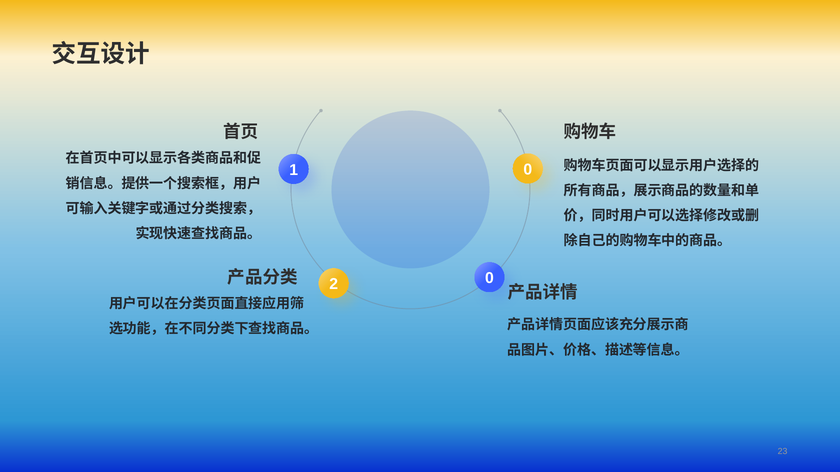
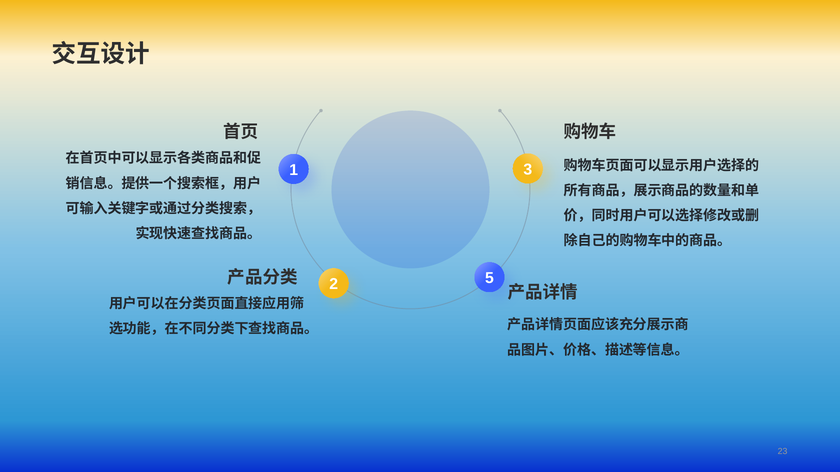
1 0: 0 -> 3 (528, 170)
2 0: 0 -> 5 (489, 278)
